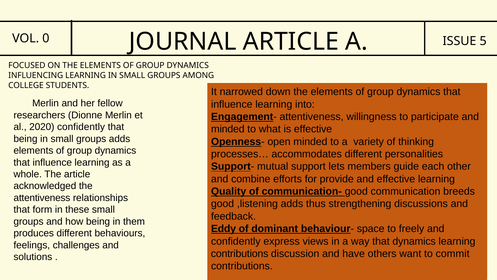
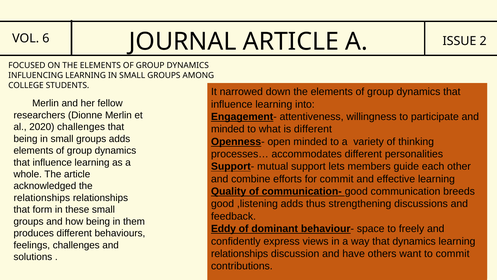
0: 0 -> 6 (46, 38)
5: 5 -> 2 (483, 41)
2020 confidently: confidently -> challenges (81, 127)
is effective: effective -> different (313, 129)
for provide: provide -> commit (337, 179)
attentiveness: attentiveness -> relationships (42, 198)
contributions: contributions -> relationships (240, 253)
